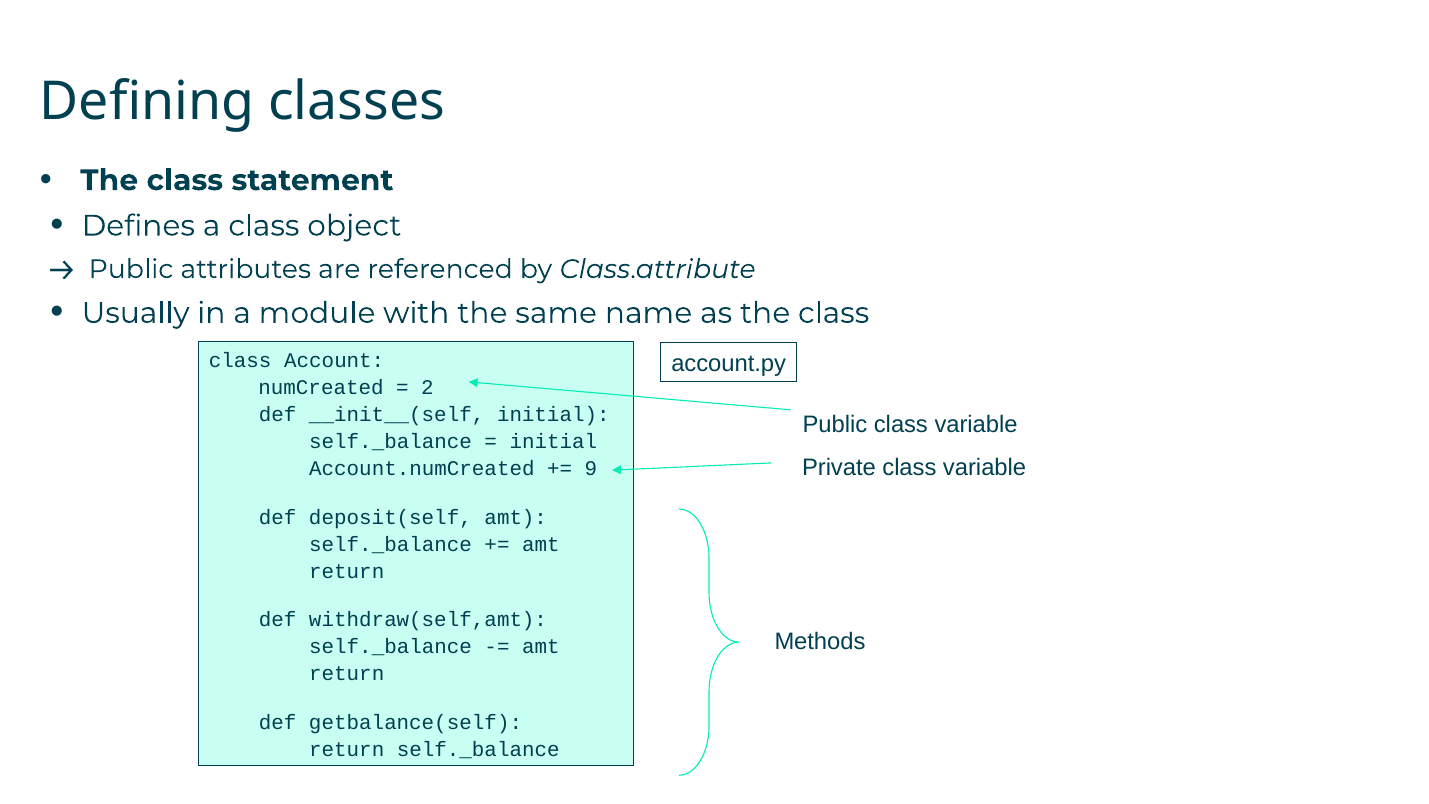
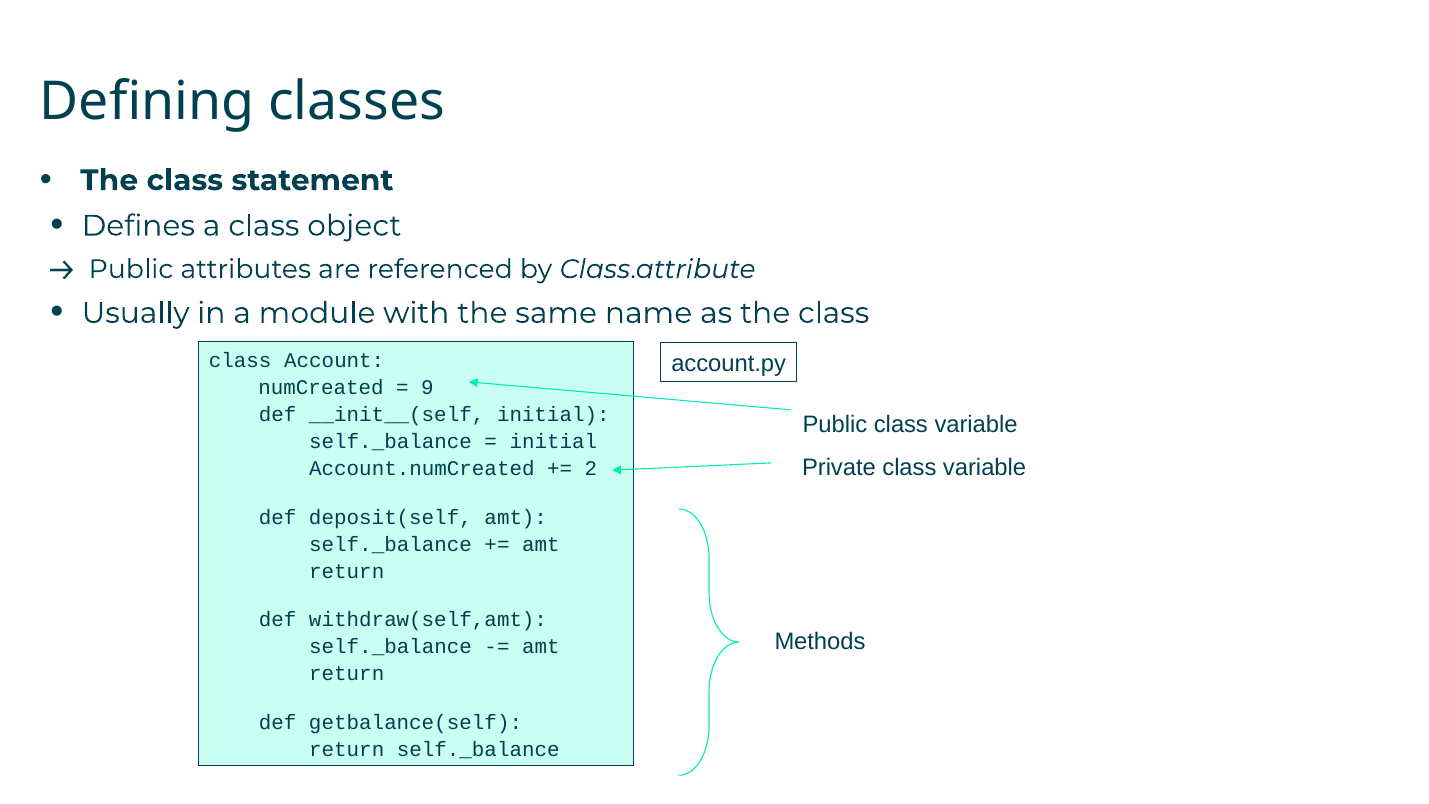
2: 2 -> 9 (427, 388)
9: 9 -> 2 (591, 469)
